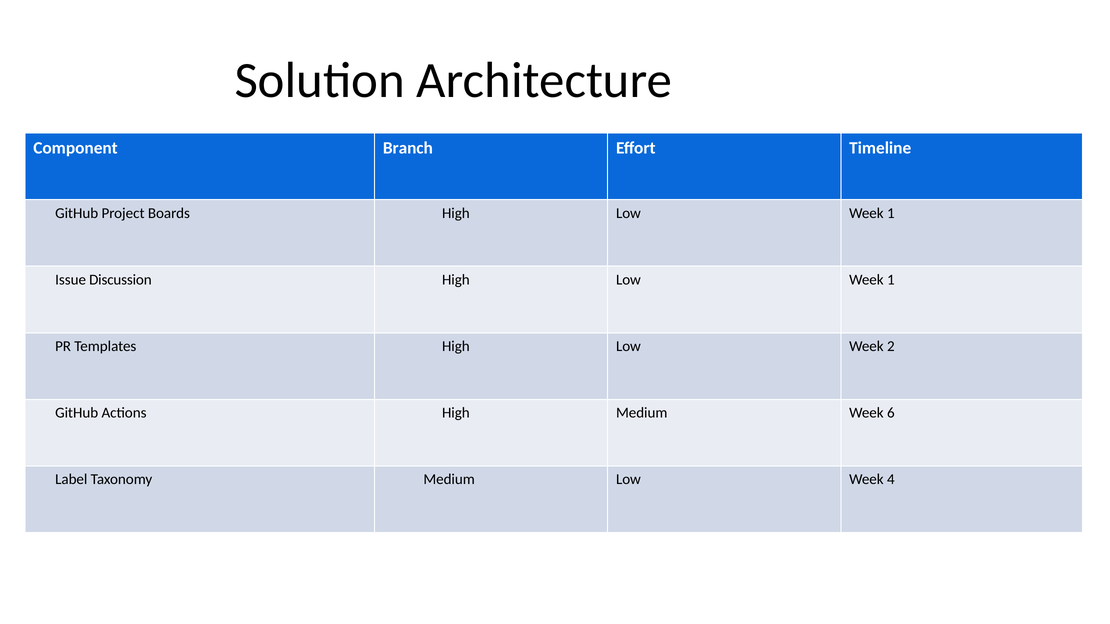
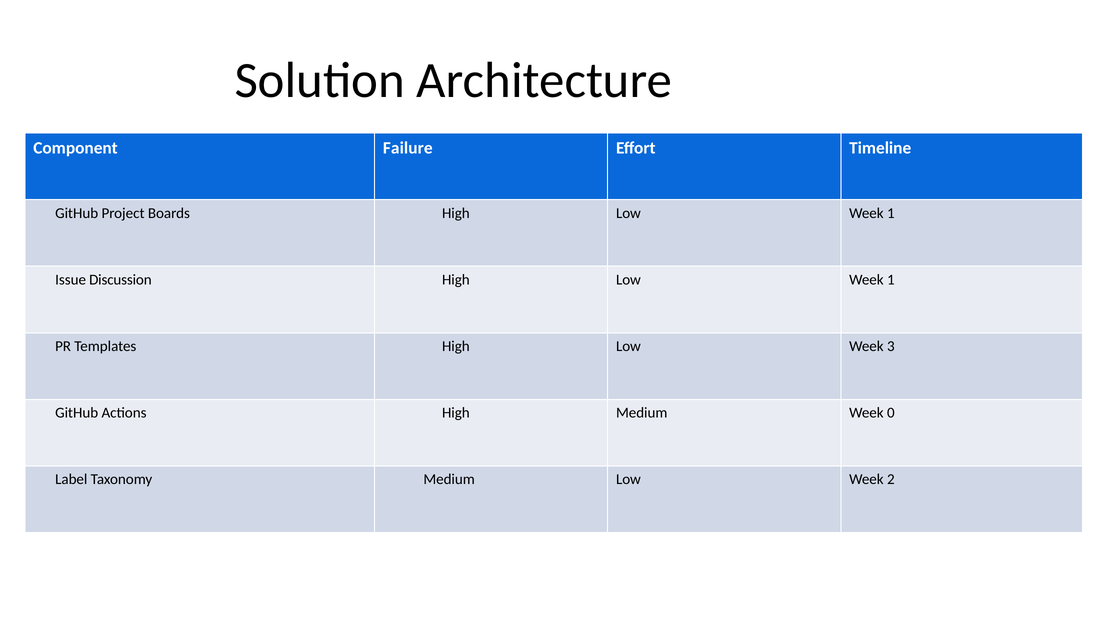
Branch: Branch -> Failure (408, 148)
2: 2 -> 3 (891, 346)
6: 6 -> 0 (891, 413)
4: 4 -> 2 (891, 480)
